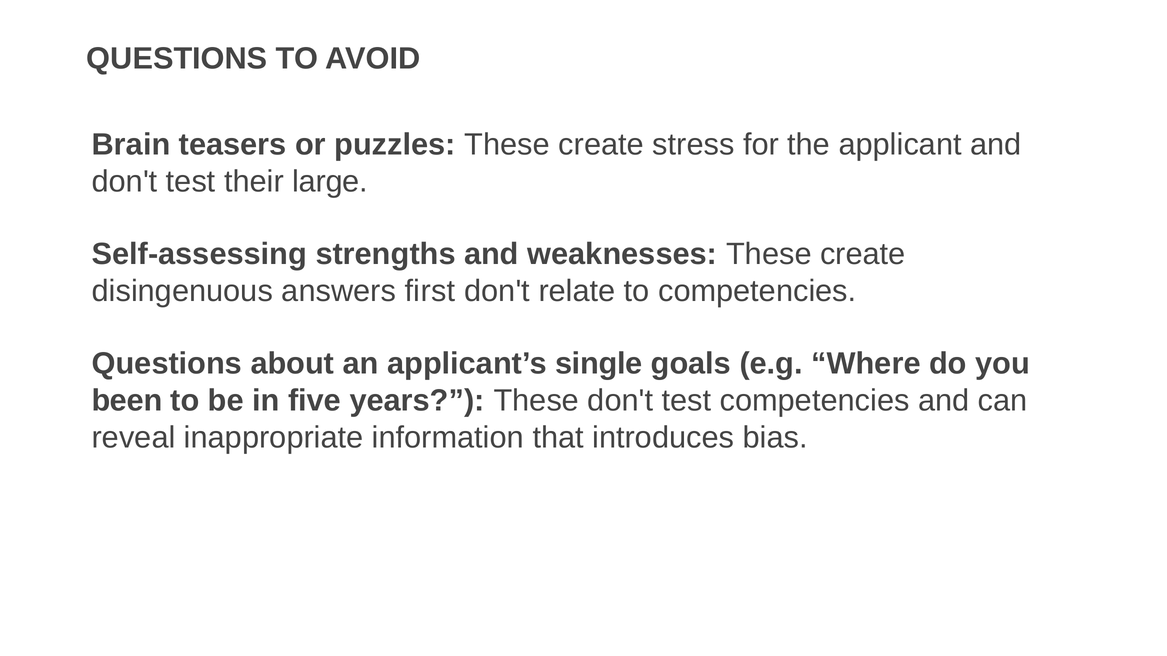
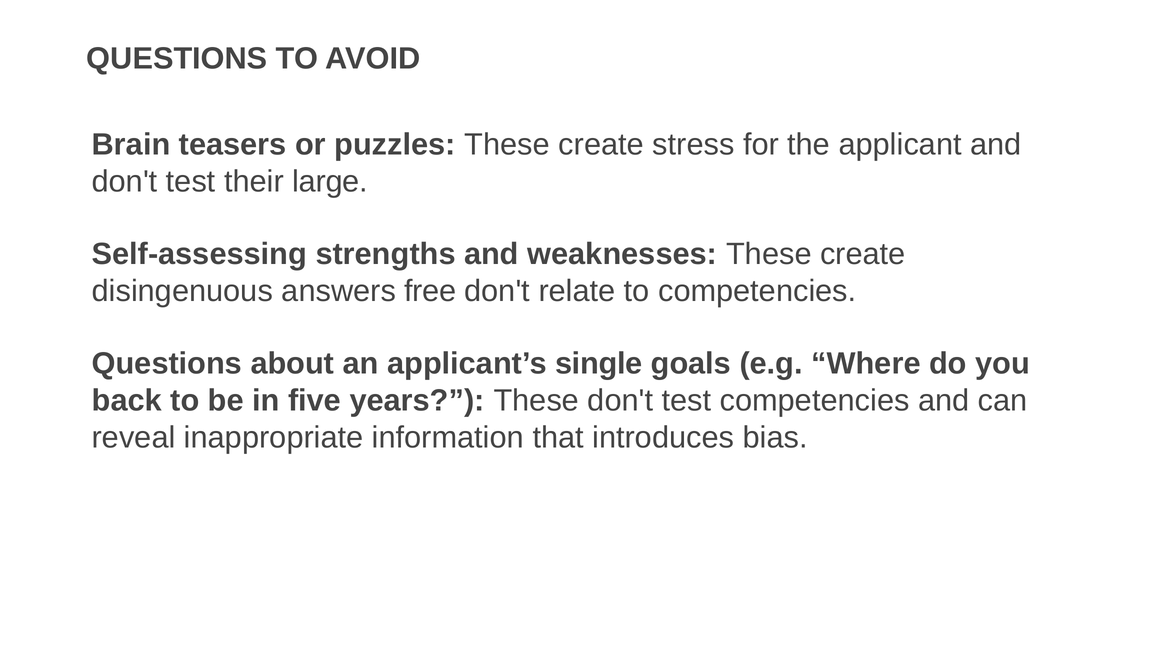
first: first -> free (430, 291)
been: been -> back (127, 401)
